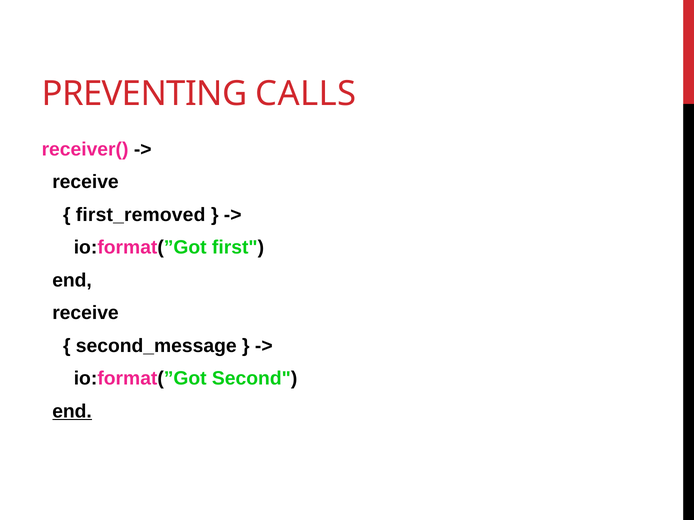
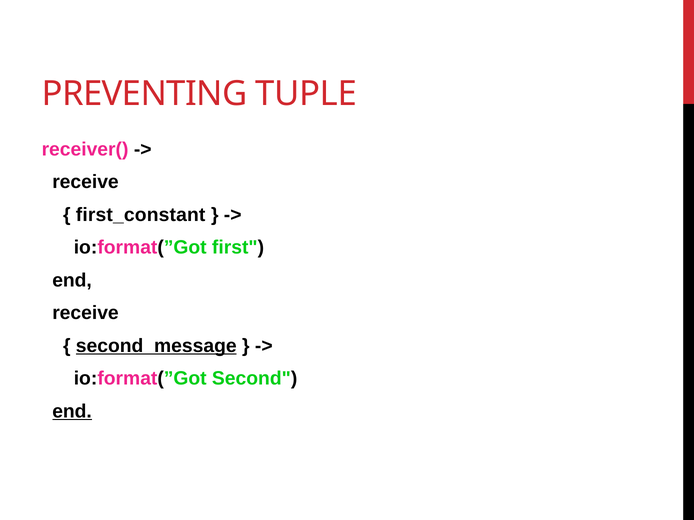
CALLS: CALLS -> TUPLE (306, 94)
first_removed: first_removed -> first_constant (141, 215)
second_message underline: none -> present (156, 346)
